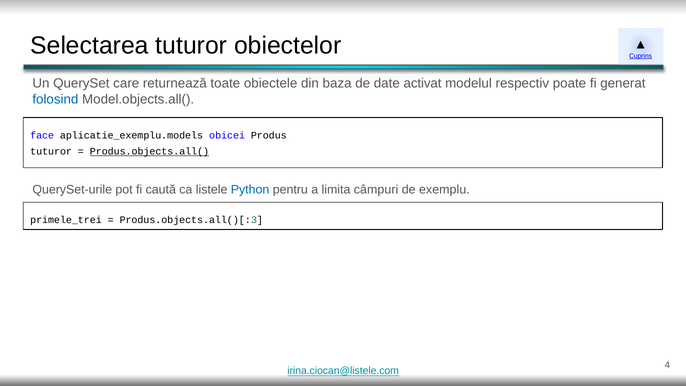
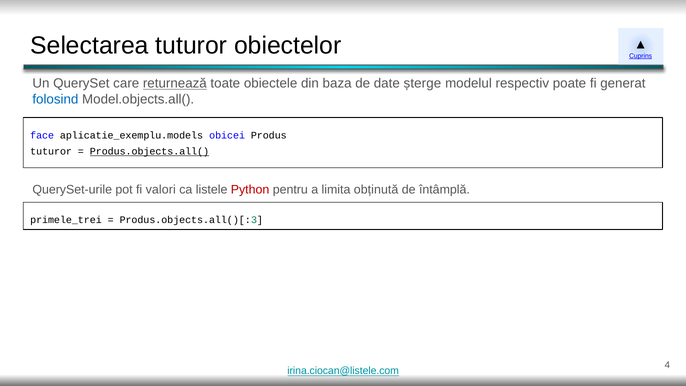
returnează underline: none -> present (175, 83)
activat: activat -> șterge (422, 83)
caută: caută -> valori (161, 190)
Python colour: blue -> red (250, 190)
câmpuri: câmpuri -> obținută (376, 190)
exemplu: exemplu -> întâmplă (444, 190)
